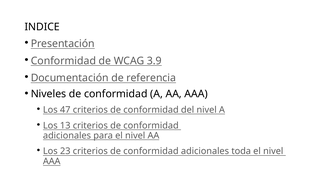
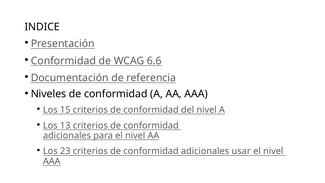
3.9: 3.9 -> 6.6 (154, 61)
47: 47 -> 15 (65, 110)
toda: toda -> usar (241, 151)
